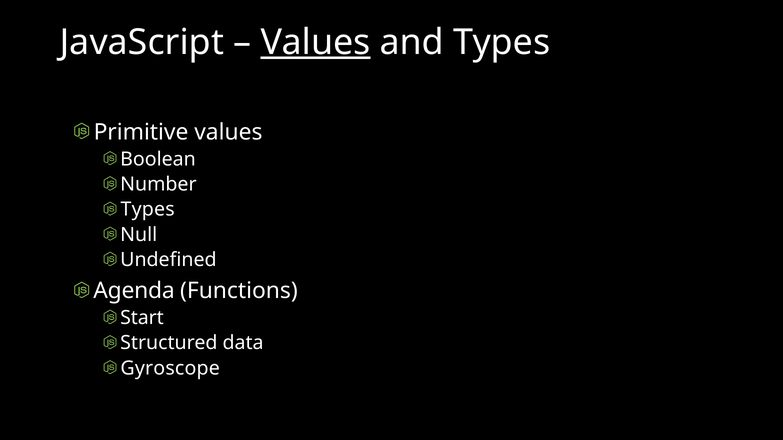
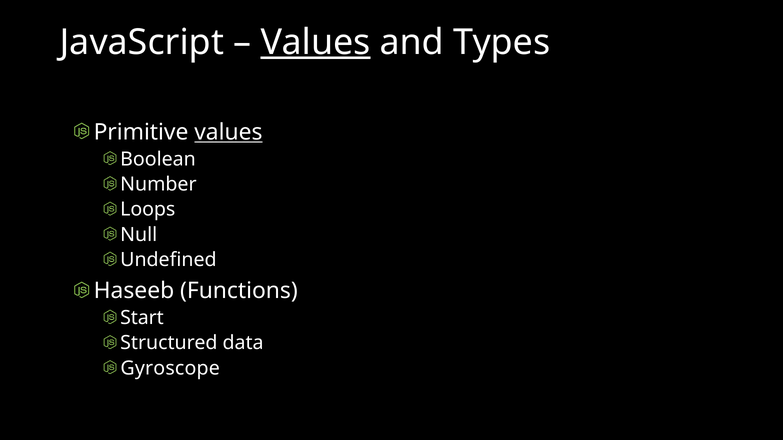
values underline: none -> present (228, 132)
Types: Types -> Loops (148, 210)
Agenda: Agenda -> Haseeb (134, 291)
